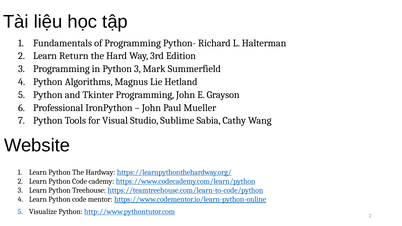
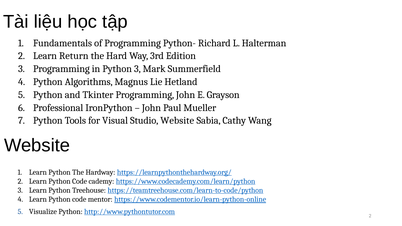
Studio Sublime: Sublime -> Website (177, 121)
